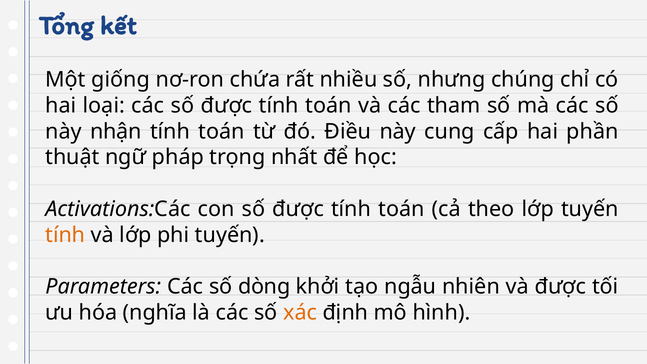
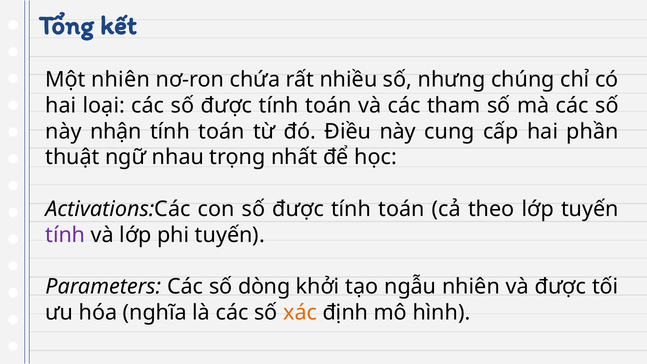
Một giống: giống -> nhiên (121, 80)
pháp: pháp -> nhau (178, 157)
tính colour: orange -> purple (65, 235)
